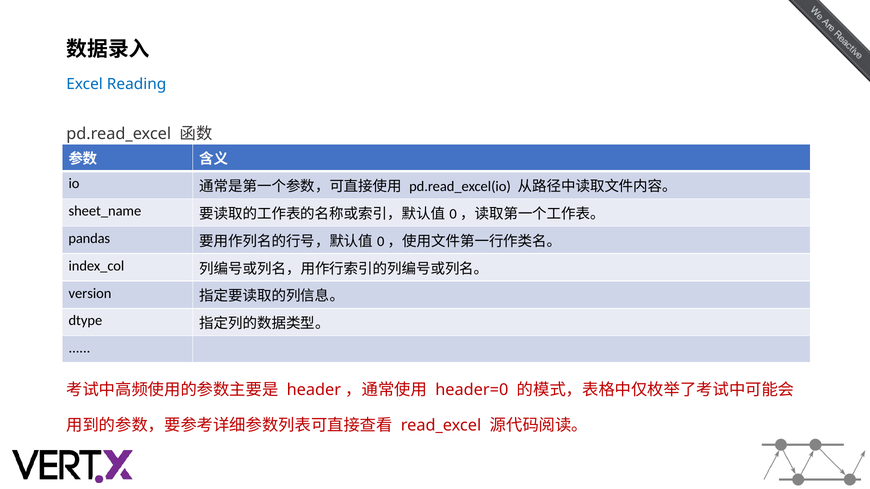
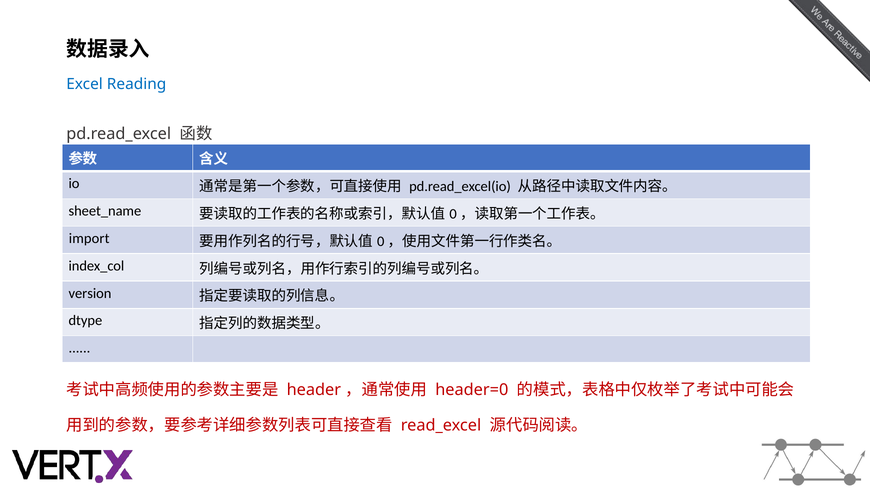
pandas: pandas -> import (89, 239)
